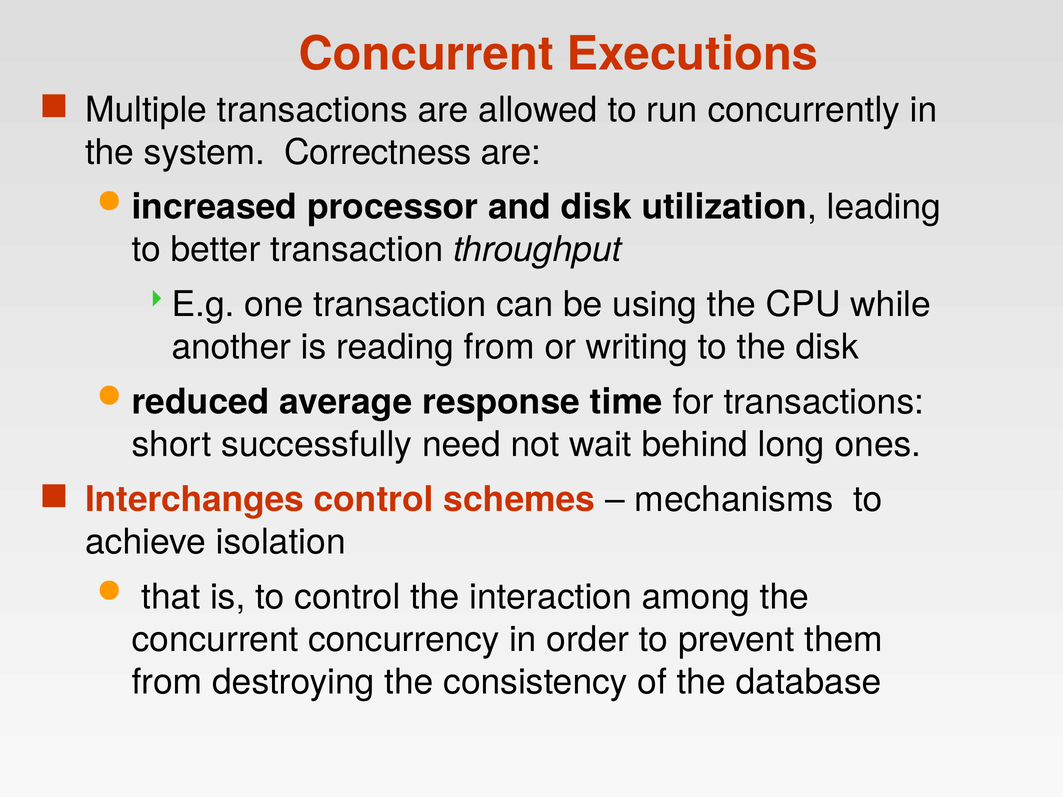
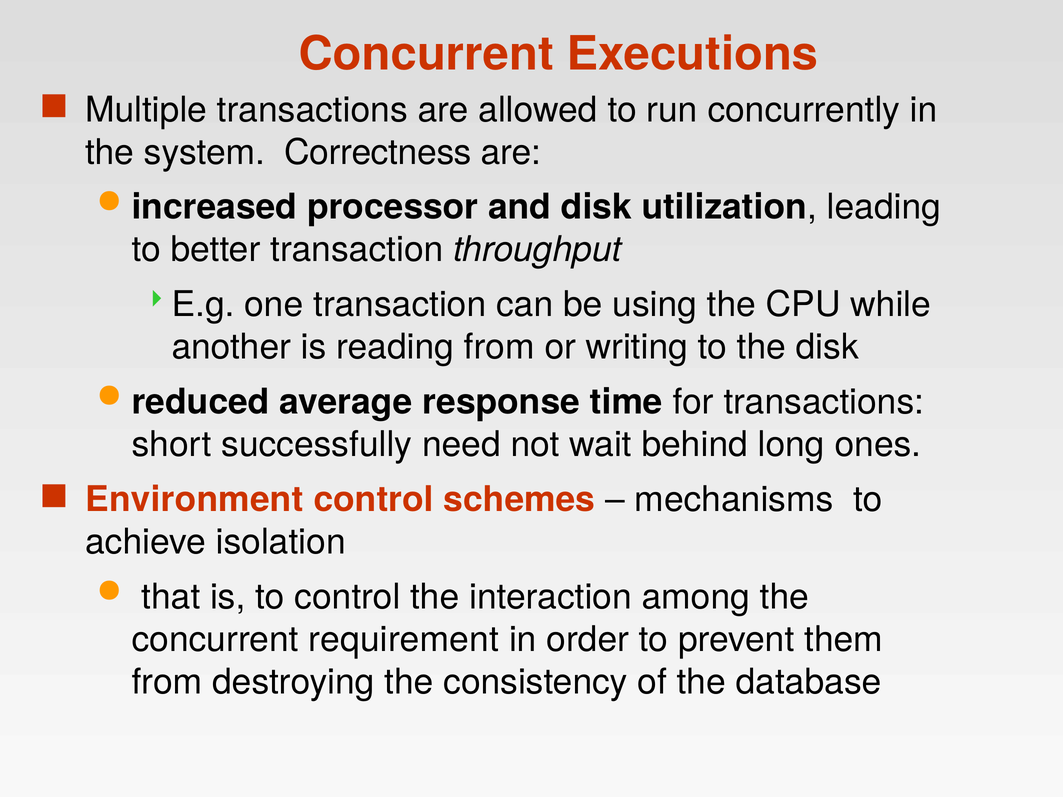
Interchanges: Interchanges -> Environment (194, 500)
concurrency: concurrency -> requirement (404, 640)
